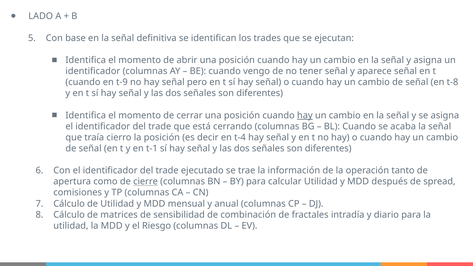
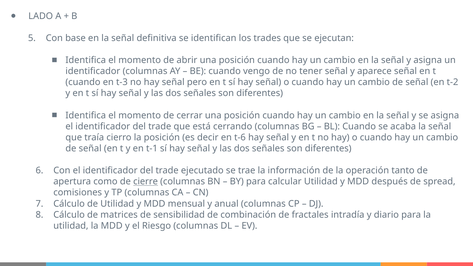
t-9: t-9 -> t-3 (122, 82)
t-8: t-8 -> t-2 (453, 82)
hay underline: present -> none (305, 115)
t-4: t-4 -> t-6 (240, 137)
